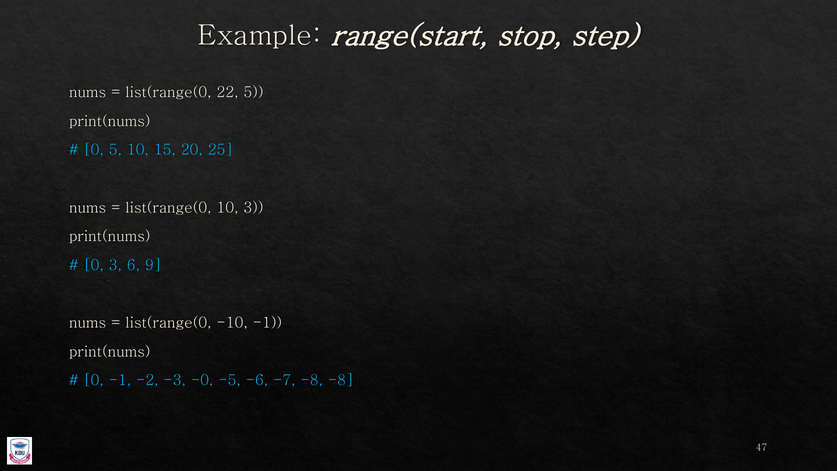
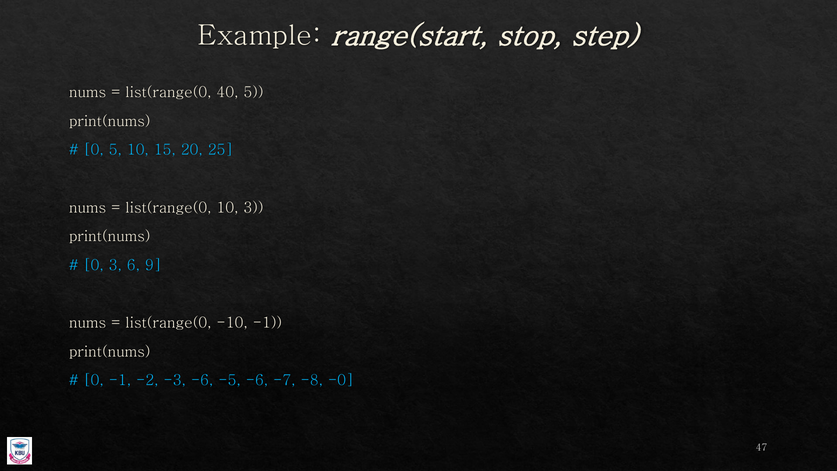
22: 22 -> 40 (227, 92)
-3 -0: -0 -> -6 (202, 380)
-8 -8: -8 -> -0 (341, 380)
